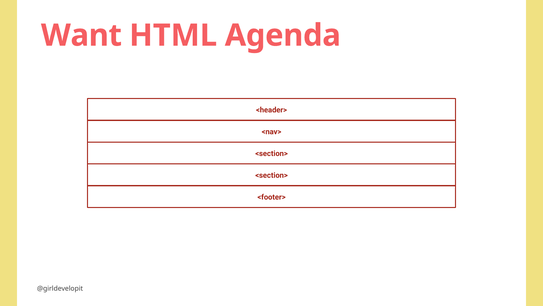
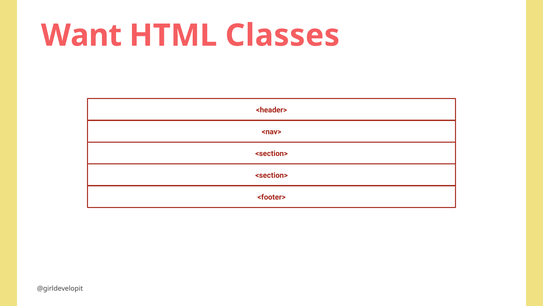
Agenda: Agenda -> Classes (282, 35)
